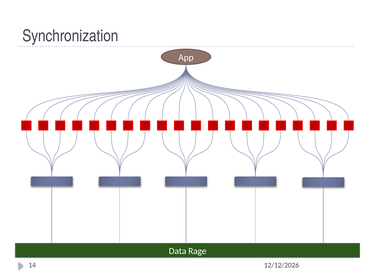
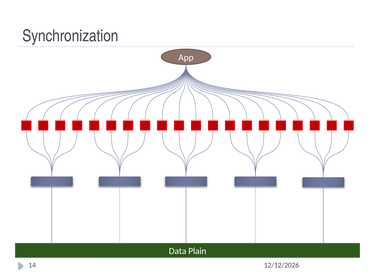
Rage: Rage -> Plain (197, 251)
